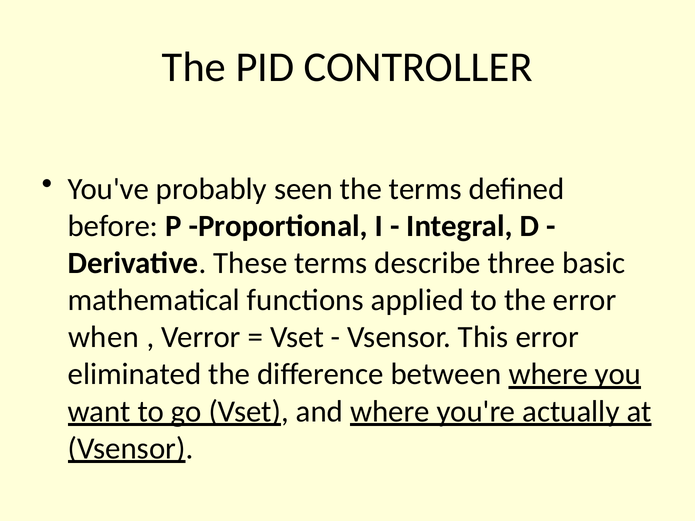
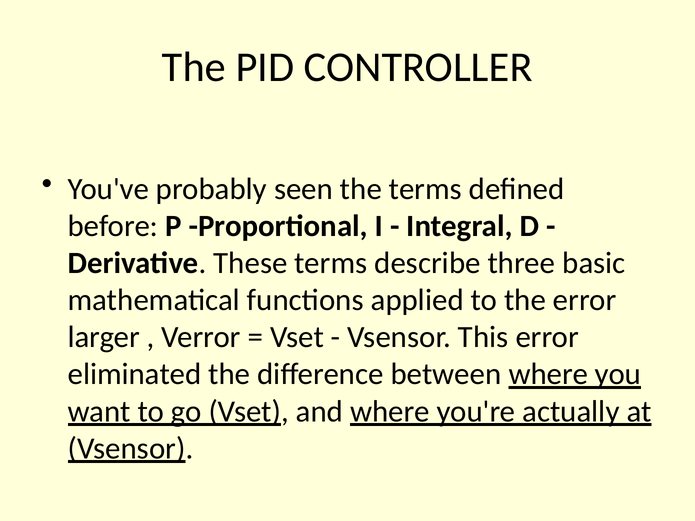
when: when -> larger (104, 337)
